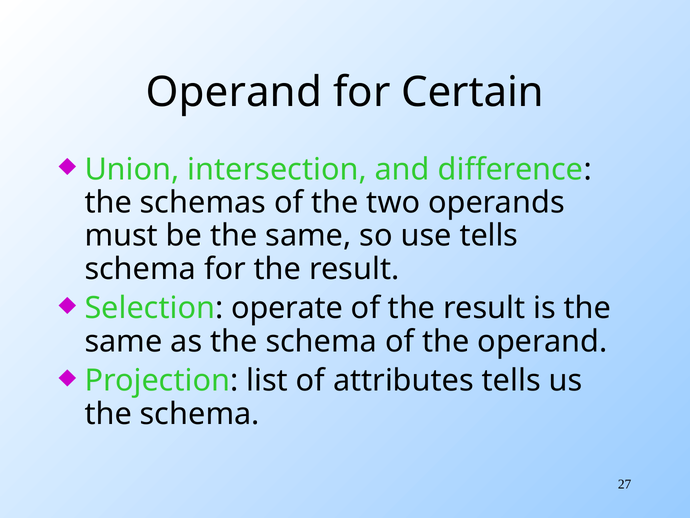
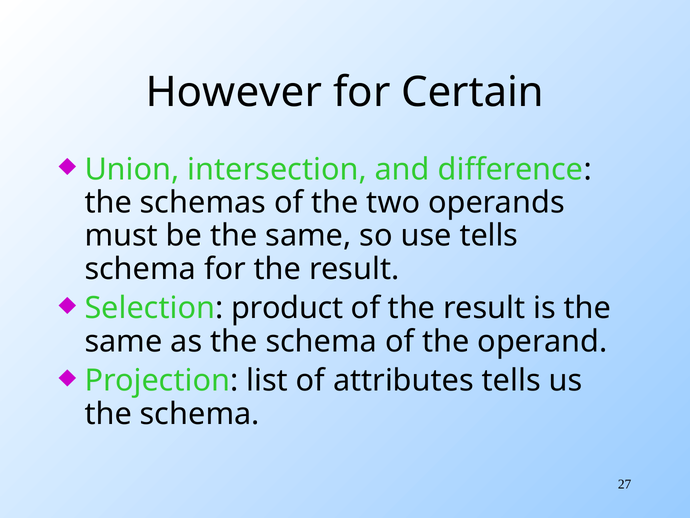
Operand: Operand -> However (234, 92)
operate: operate -> product (287, 308)
